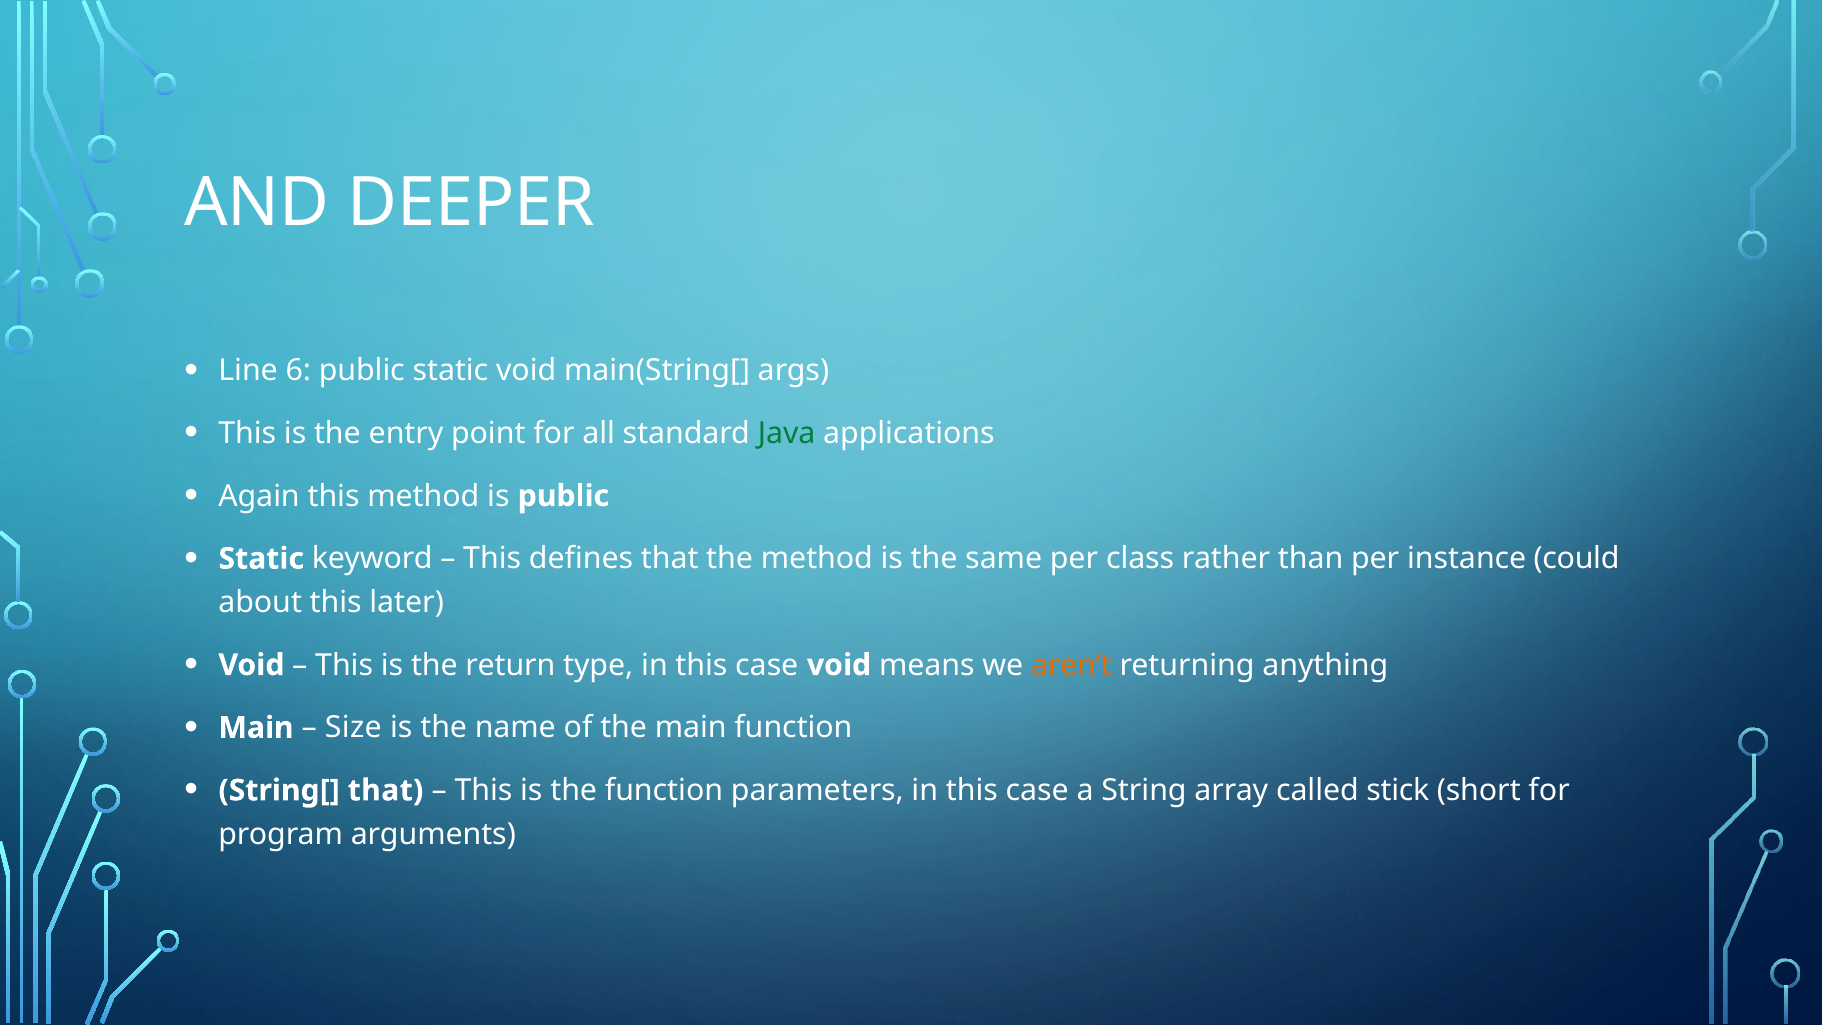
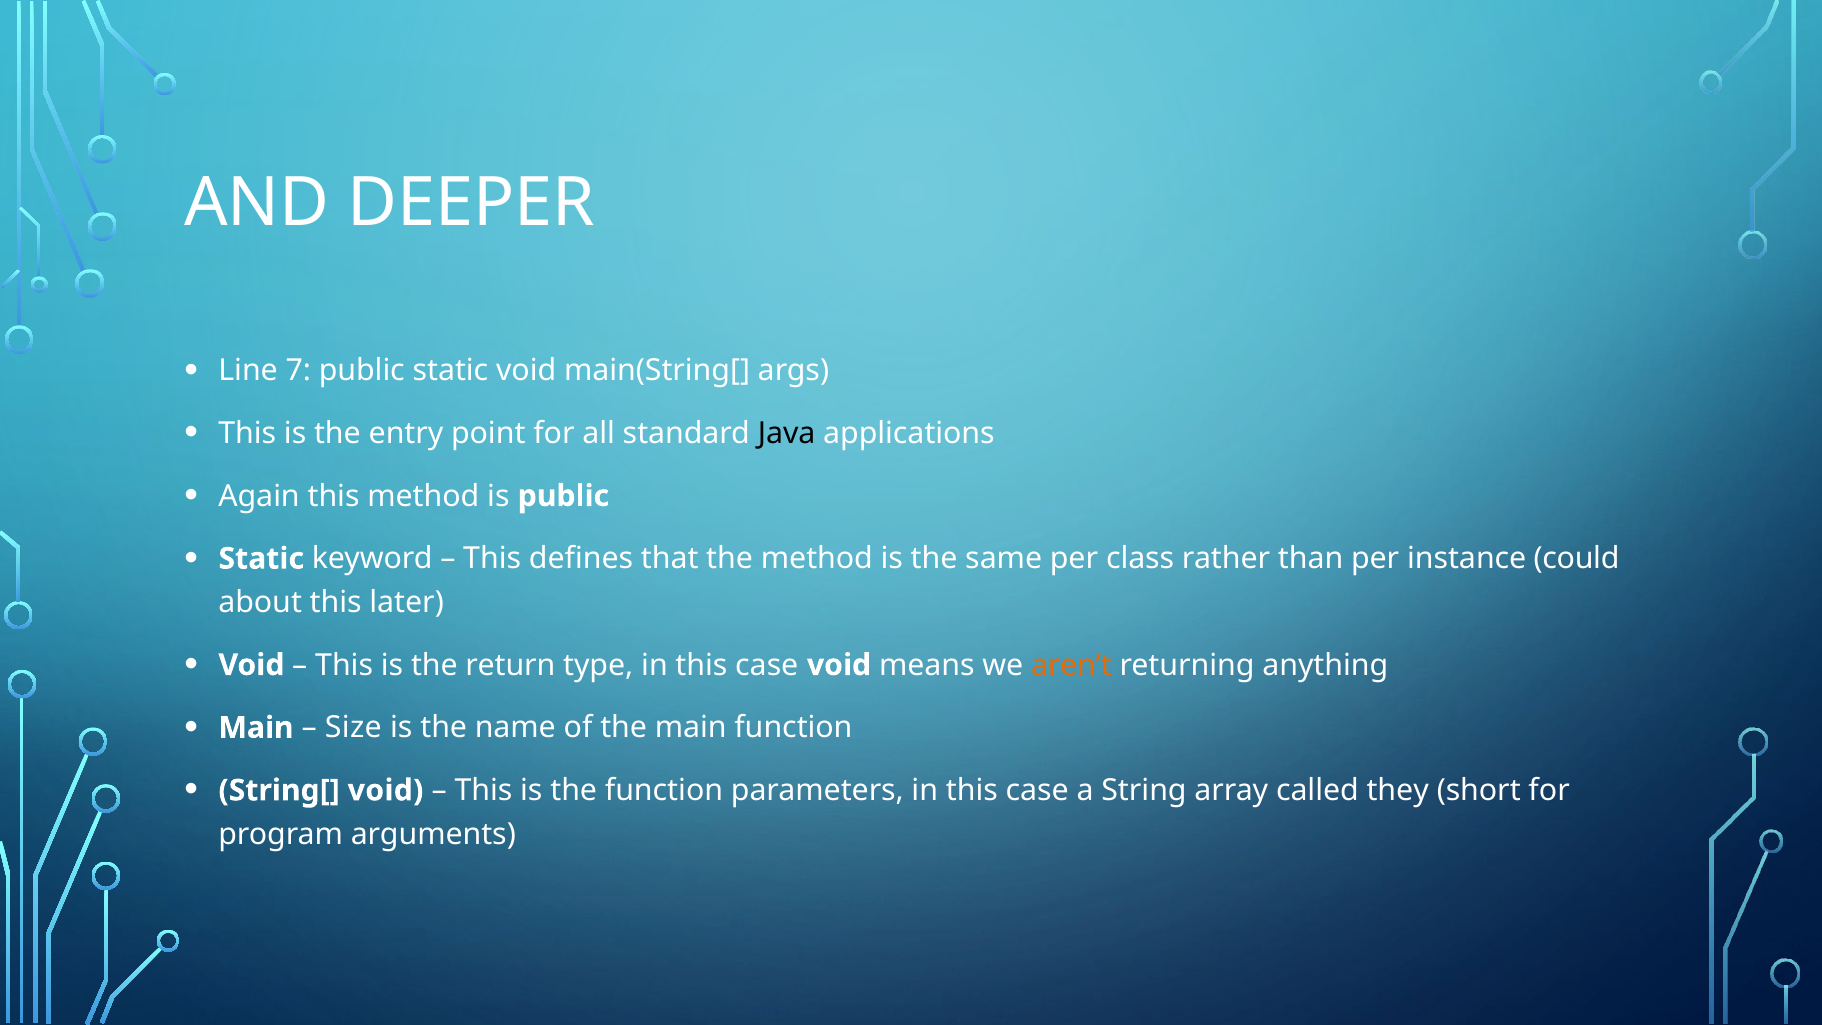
6: 6 -> 7 (298, 371)
Java colour: green -> black (787, 433)
String[ that: that -> void (386, 790)
stick: stick -> they (1398, 790)
